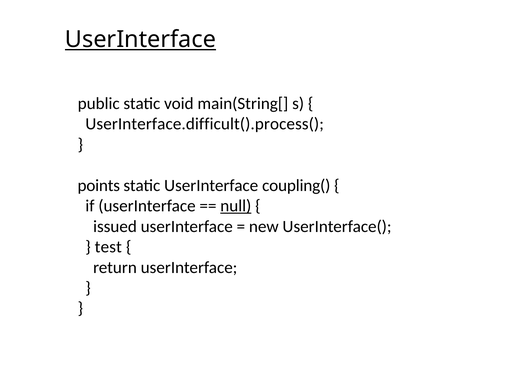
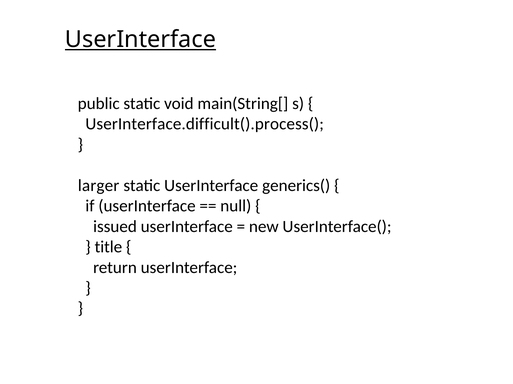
points: points -> larger (99, 186)
coupling(: coupling( -> generics( (296, 186)
null underline: present -> none (236, 206)
test: test -> title (108, 247)
